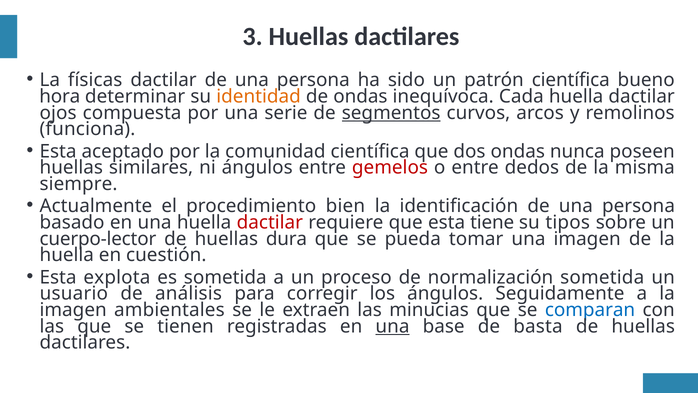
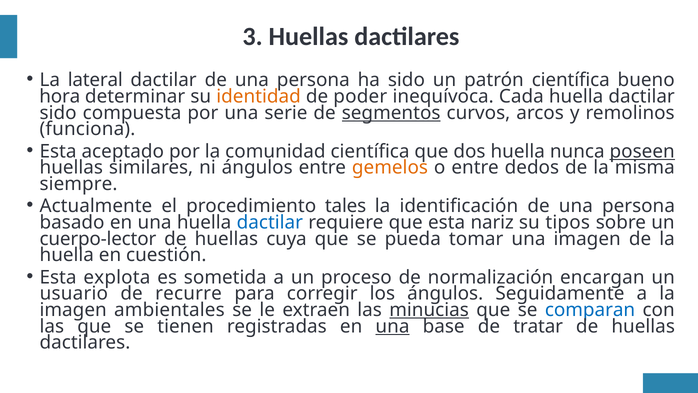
físicas: físicas -> lateral (95, 80)
de ondas: ondas -> poder (360, 96)
ojos: ojos -> sido (58, 113)
dos ondas: ondas -> huella (518, 151)
poseen underline: none -> present (642, 151)
gemelos colour: red -> orange (390, 167)
bien: bien -> tales (346, 206)
dactilar colour: red -> blue (270, 222)
tiene: tiene -> nariz (492, 222)
dura: dura -> cuya (286, 239)
normalización sometida: sometida -> encargan (602, 277)
análisis: análisis -> recurre (188, 293)
minucias underline: none -> present (429, 310)
basta: basta -> tratar (538, 326)
